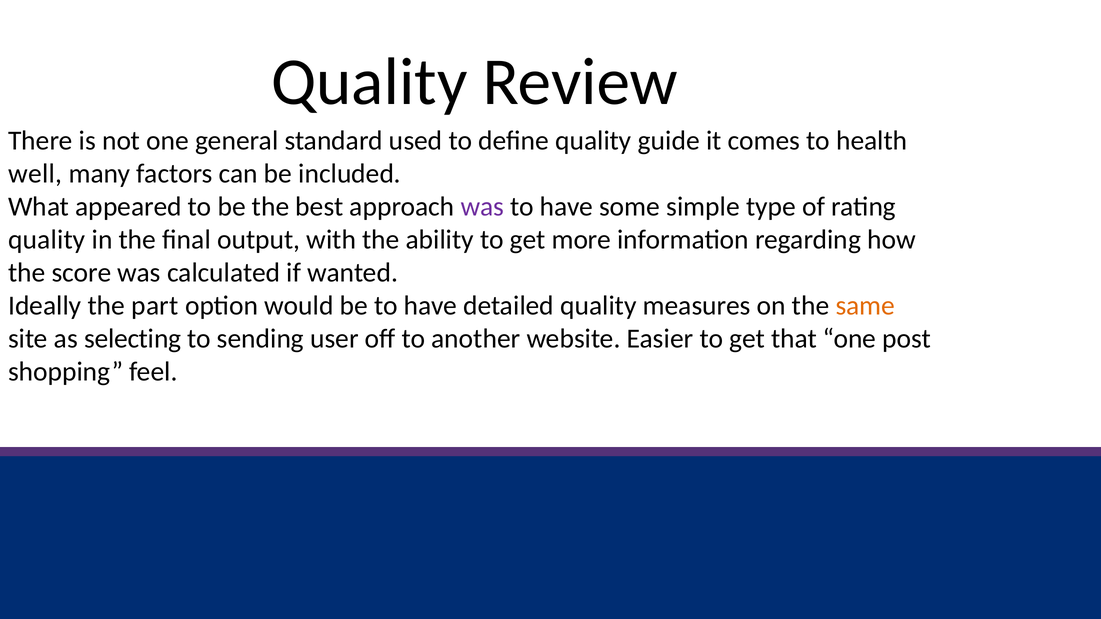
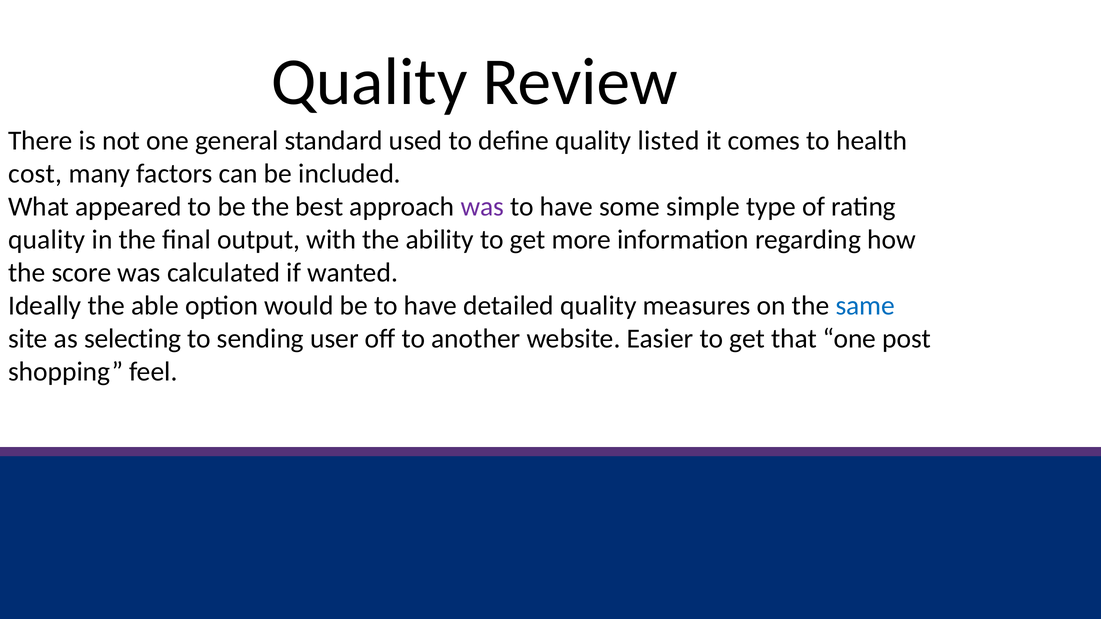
guide: guide -> listed (669, 141)
well: well -> cost (35, 174)
part: part -> able (155, 306)
same colour: orange -> blue (865, 306)
